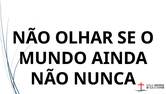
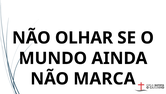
NUNCA: NUNCA -> MARCA (104, 78)
